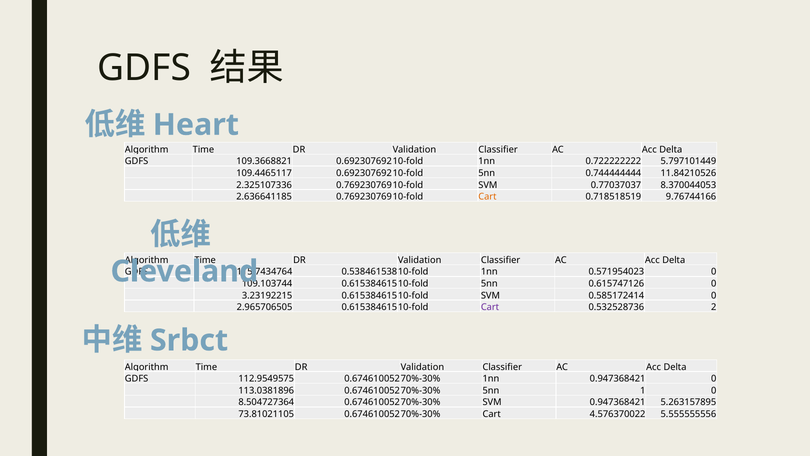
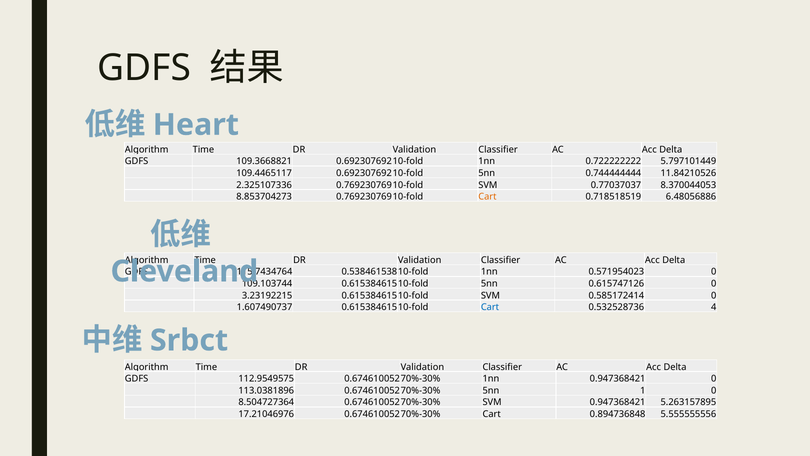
2.636641185: 2.636641185 -> 8.853704273 (264, 197)
9.76744166: 9.76744166 -> 6.48056886 (691, 197)
2.965706505: 2.965706505 -> 1.607490737 (265, 307)
Cart colour: purple -> blue (490, 307)
2: 2 -> 4 (714, 307)
73.81021105: 73.81021105 -> 17.21046976 (266, 414)
4.576370022: 4.576370022 -> 0.894736848 (618, 414)
